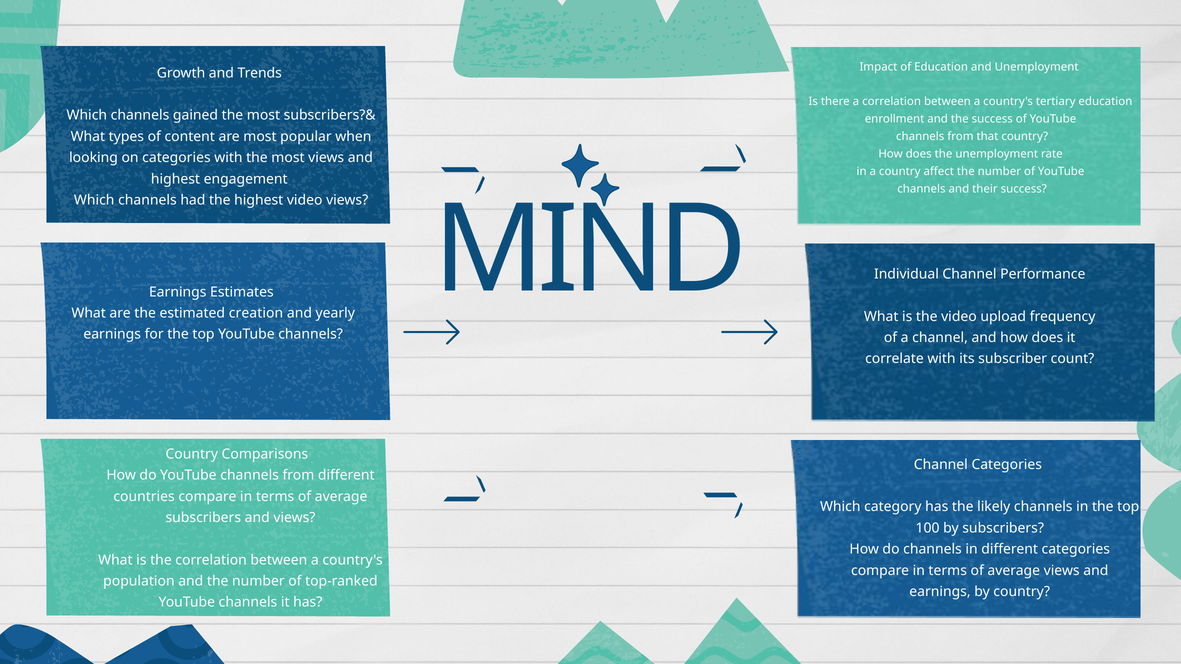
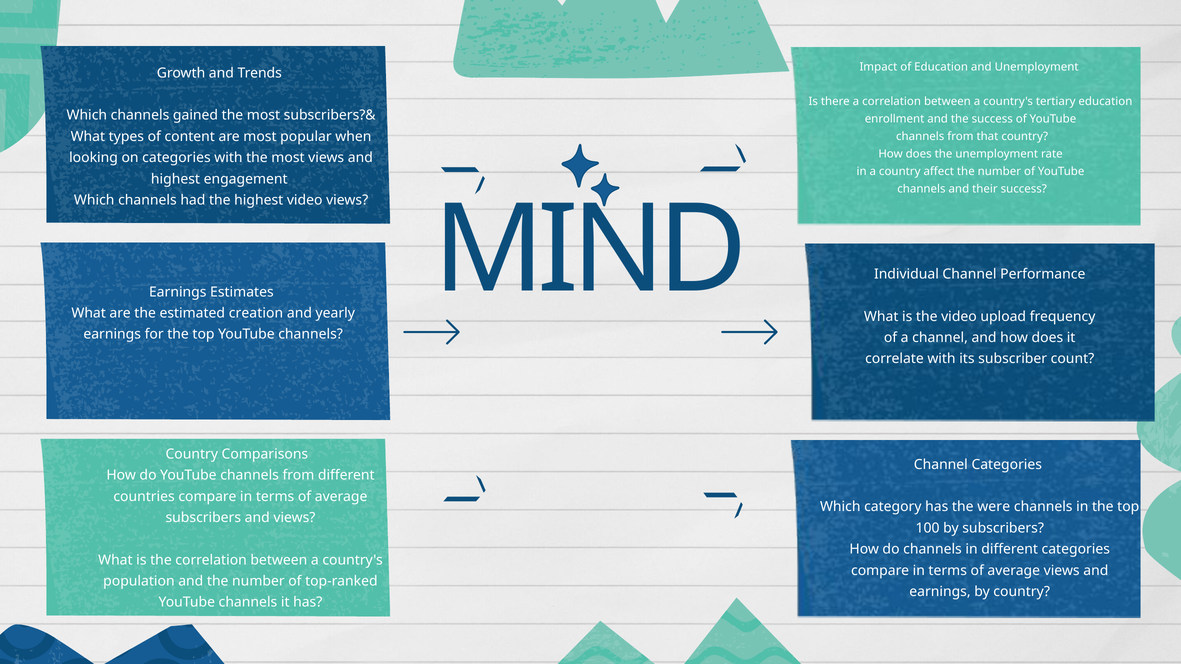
likely: likely -> were (994, 507)
